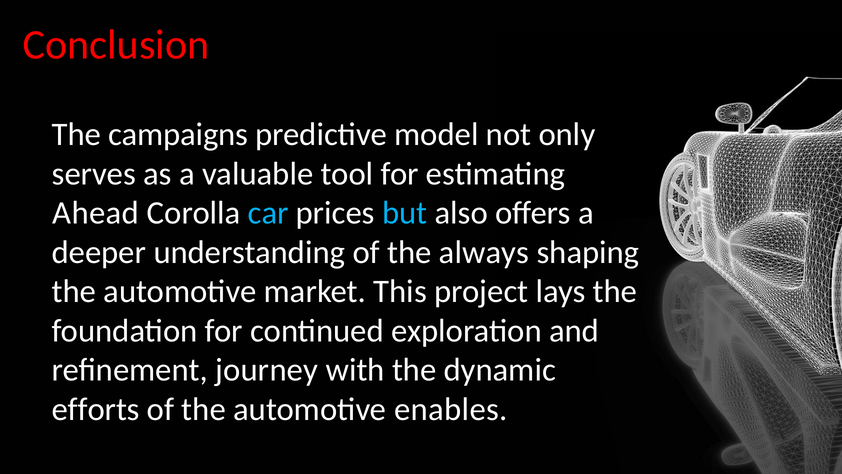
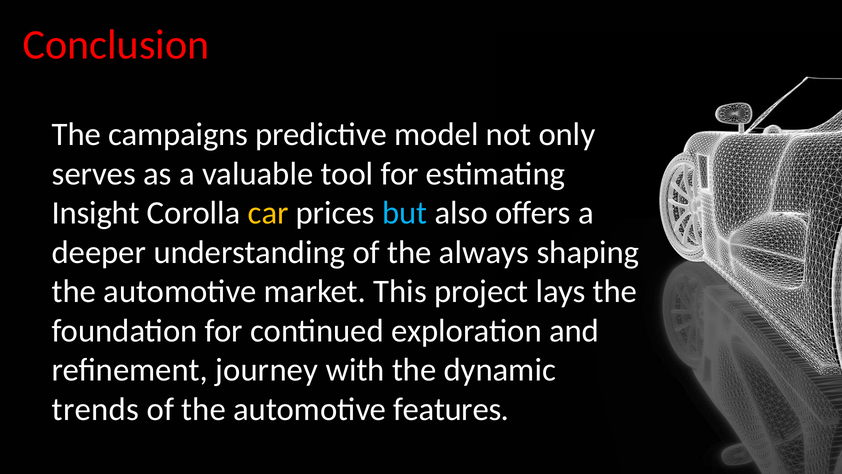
Ahead: Ahead -> Insight (96, 213)
car colour: light blue -> yellow (268, 213)
efforts: efforts -> trends (95, 409)
enables: enables -> features (451, 409)
